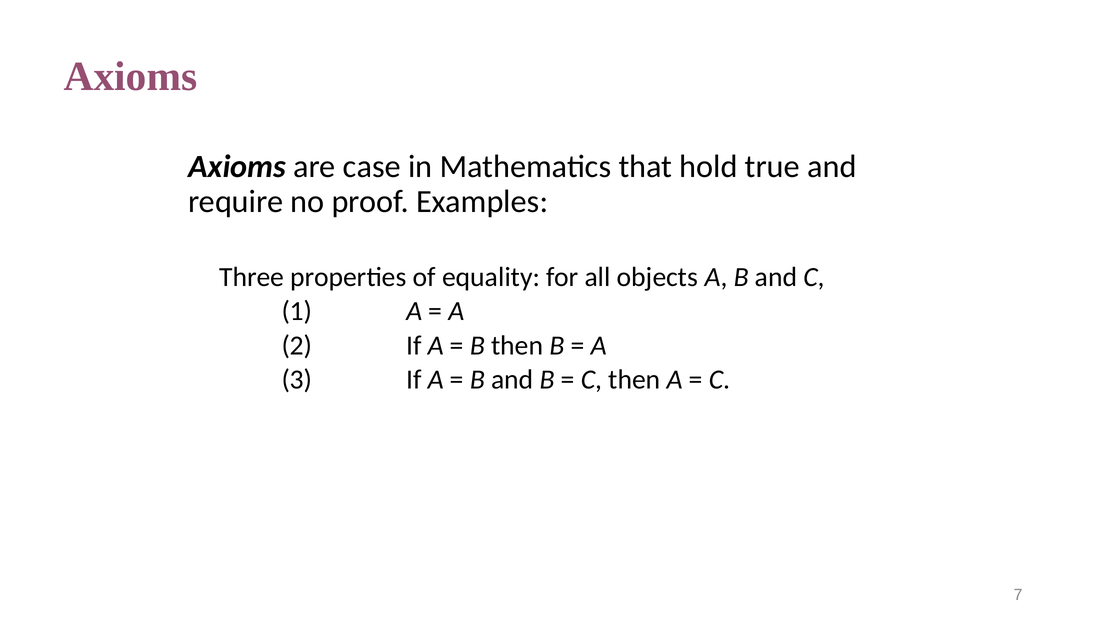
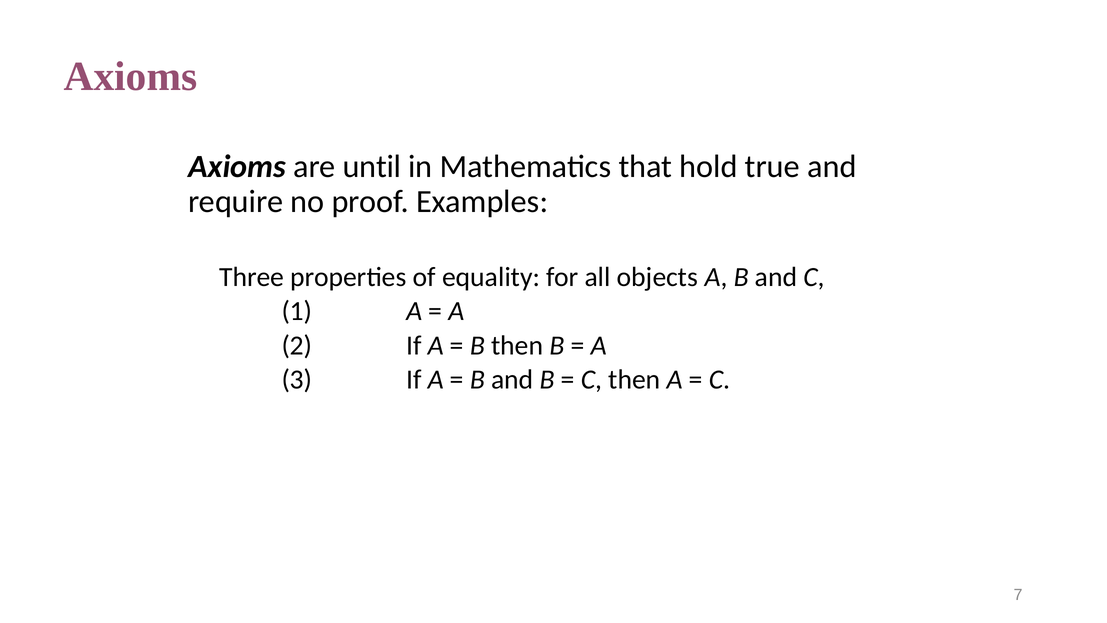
case: case -> until (372, 167)
